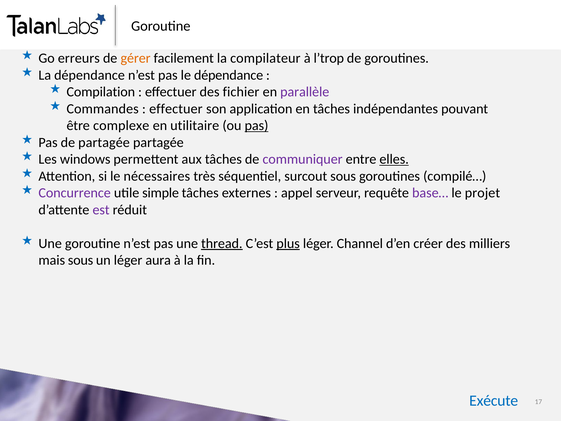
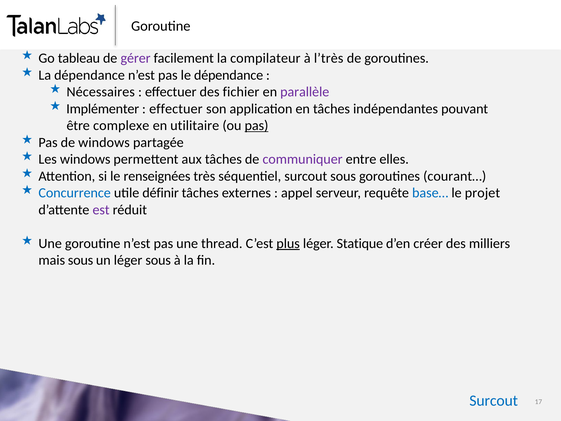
erreurs: erreurs -> tableau (79, 58)
gérer colour: orange -> purple (136, 58)
l’trop: l’trop -> l’très (329, 58)
Compilation: Compilation -> Nécessaires (101, 92)
Commandes: Commandes -> Implémenter (103, 109)
de partagée: partagée -> windows (104, 142)
elles underline: present -> none (394, 159)
nécessaires: nécessaires -> renseignées (157, 176)
compilé…: compilé… -> courant… (455, 176)
Concurrence colour: purple -> blue (75, 193)
simple: simple -> définir (161, 193)
base… colour: purple -> blue (430, 193)
thread underline: present -> none (222, 243)
Channel: Channel -> Statique (360, 243)
léger aura: aura -> sous (158, 260)
Exécute: Exécute -> Surcout (494, 401)
